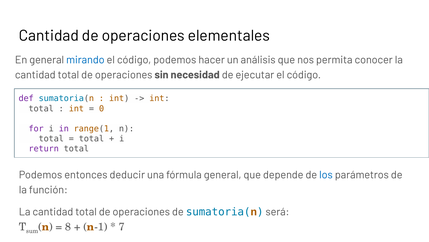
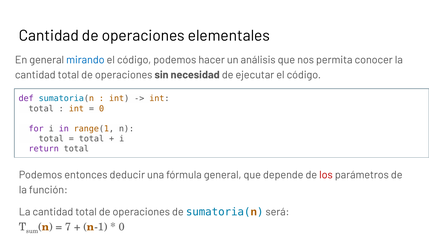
los colour: blue -> red (326, 175)
8: 8 -> 7 (68, 226)
7: 7 -> 0 (122, 226)
